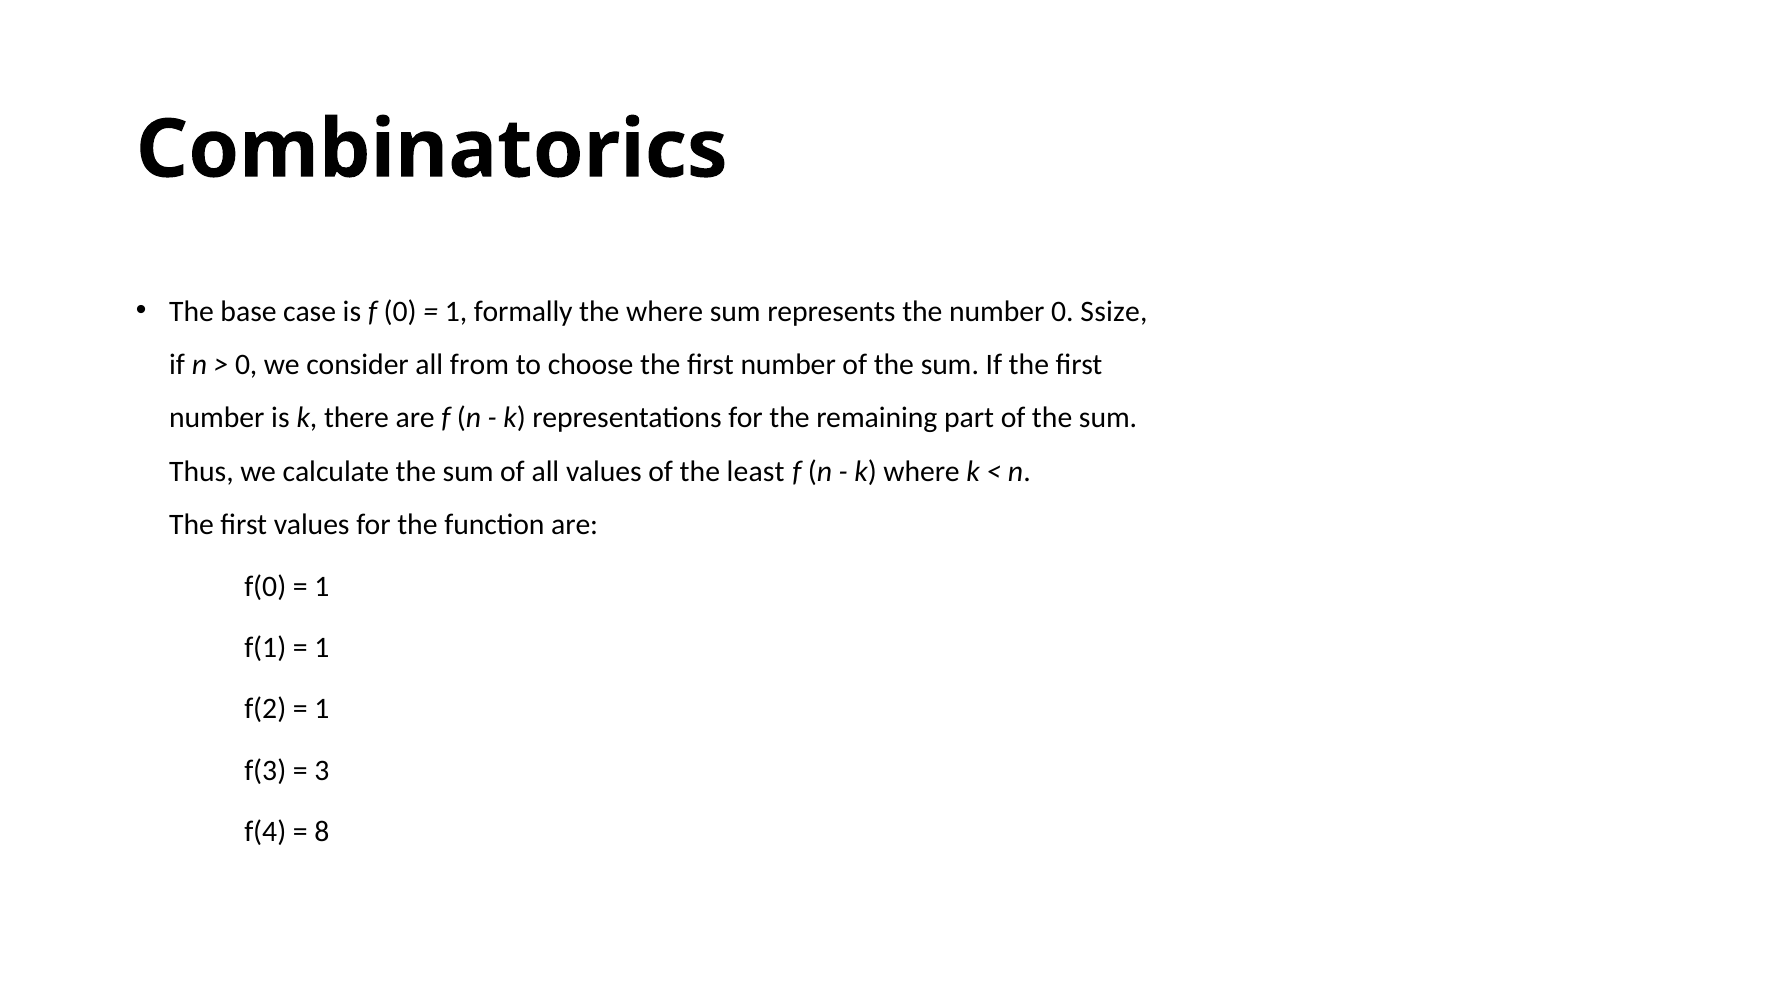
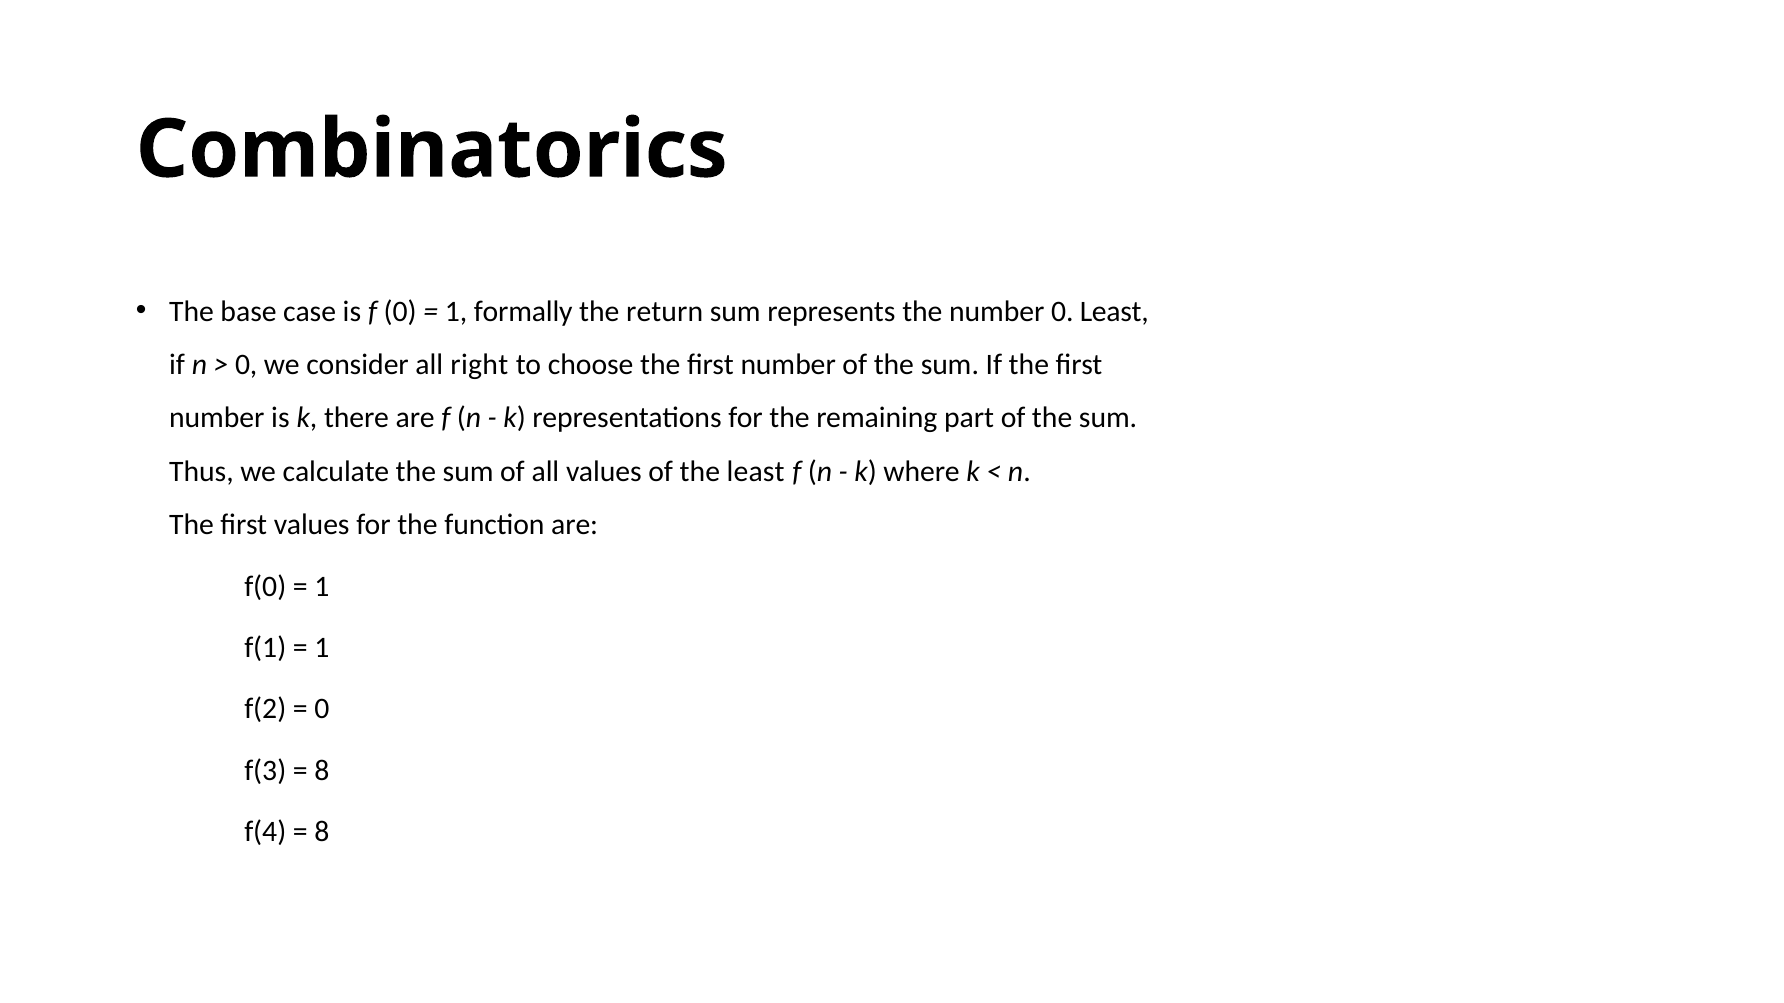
the where: where -> return (665, 311)
0 Ssize: Ssize -> Least (1114, 311)
from: from -> right (479, 365)
1: 1 -> 0 (322, 709)
3: 3 -> 8 (322, 771)
